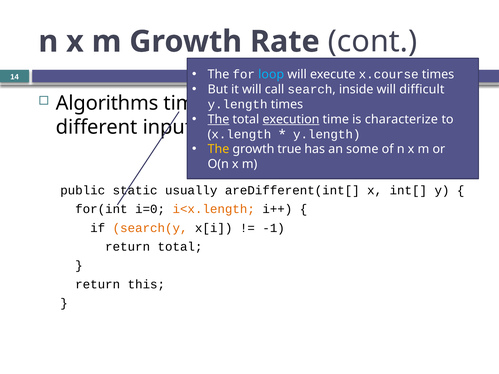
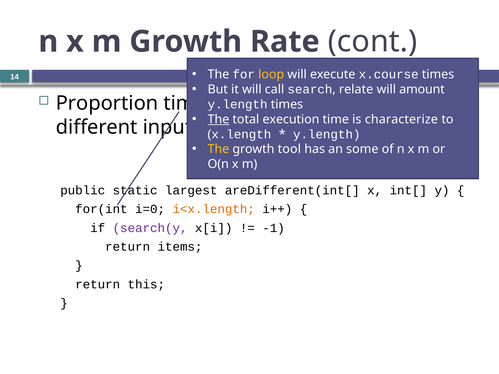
loop colour: light blue -> yellow (271, 74)
inside: inside -> relate (356, 89)
difficult: difficult -> amount (422, 89)
Algorithms: Algorithms -> Proportion (107, 103)
execution underline: present -> none (291, 119)
true: true -> tool (289, 149)
usually: usually -> largest (191, 191)
search(y colour: orange -> purple (150, 228)
return total: total -> items (180, 247)
